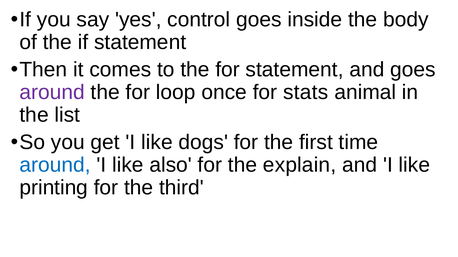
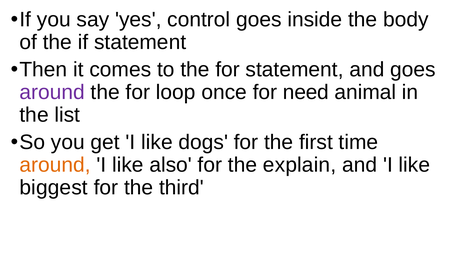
stats: stats -> need (306, 93)
around colour: blue -> orange (55, 165)
printing: printing -> biggest (54, 188)
